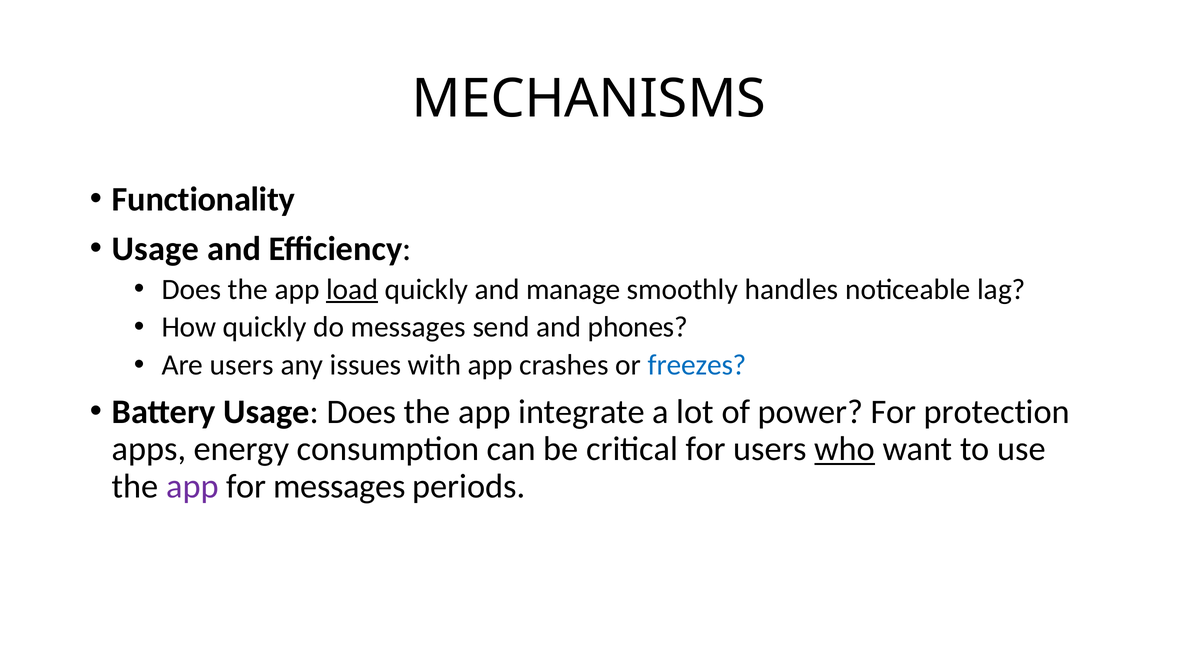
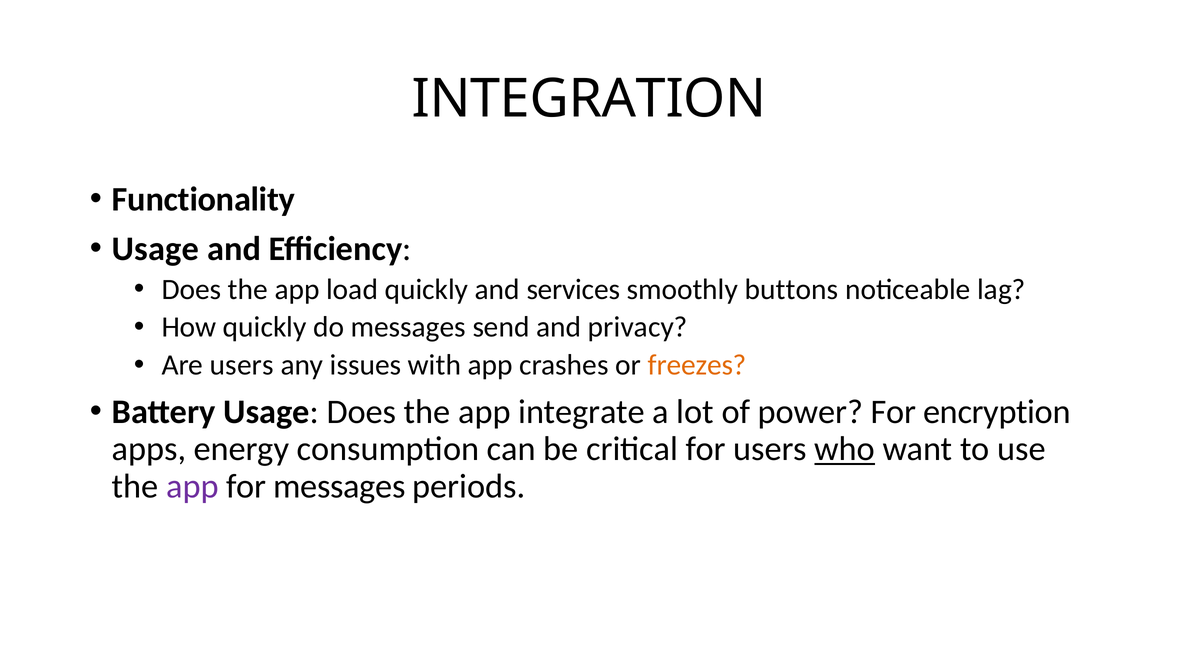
MECHANISMS: MECHANISMS -> INTEGRATION (589, 99)
load underline: present -> none (352, 289)
manage: manage -> services (573, 289)
handles: handles -> buttons (792, 289)
phones: phones -> privacy (638, 327)
freezes colour: blue -> orange (697, 365)
protection: protection -> encryption (997, 412)
